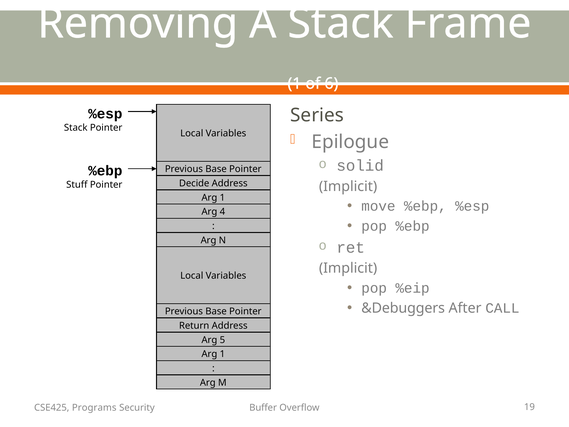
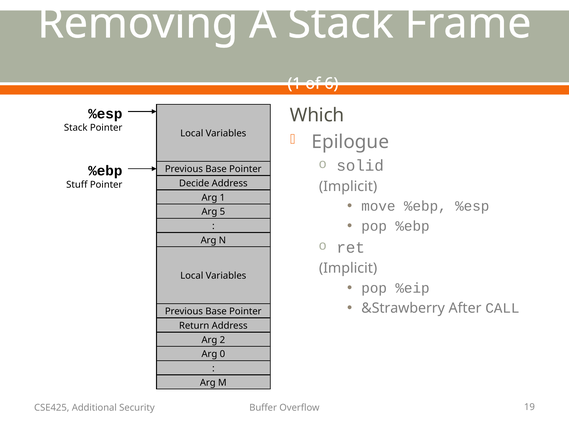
Series: Series -> Which (317, 115)
4: 4 -> 5 (222, 212)
&Debuggers: &Debuggers -> &Strawberry (403, 308)
5: 5 -> 2 (222, 340)
1: 1 -> 0 (222, 354)
Programs: Programs -> Additional (94, 408)
